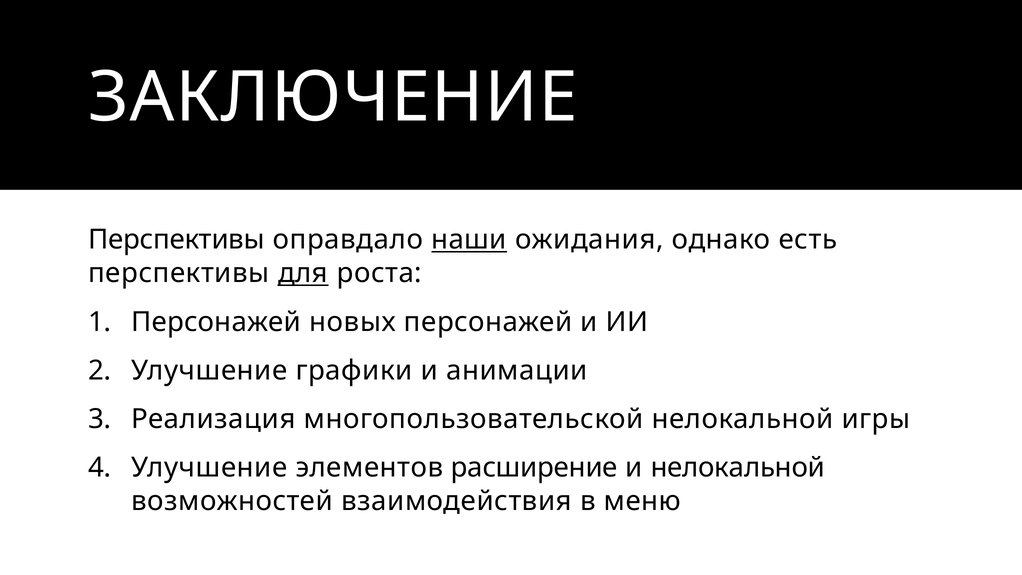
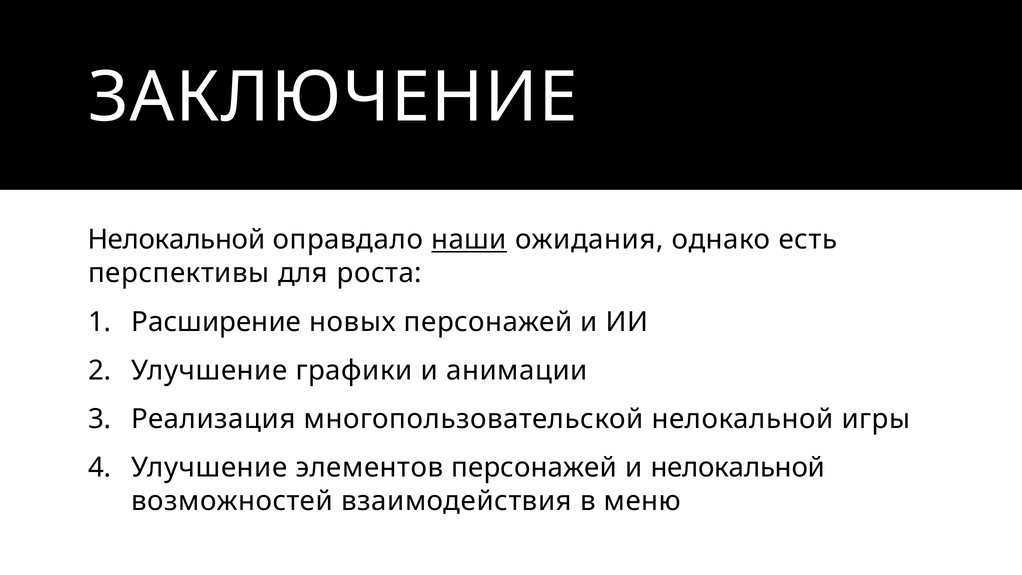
Перспективы: Перспективы -> Нелокальной (176, 240)
для underline: present -> none (303, 273)
Персонажей: Персонажей -> Расширение (216, 322)
элементов расширение: расширение -> персонажей (534, 467)
